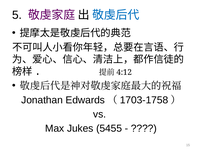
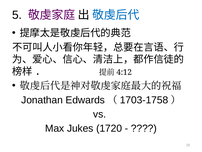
5455: 5455 -> 1720 (109, 128)
